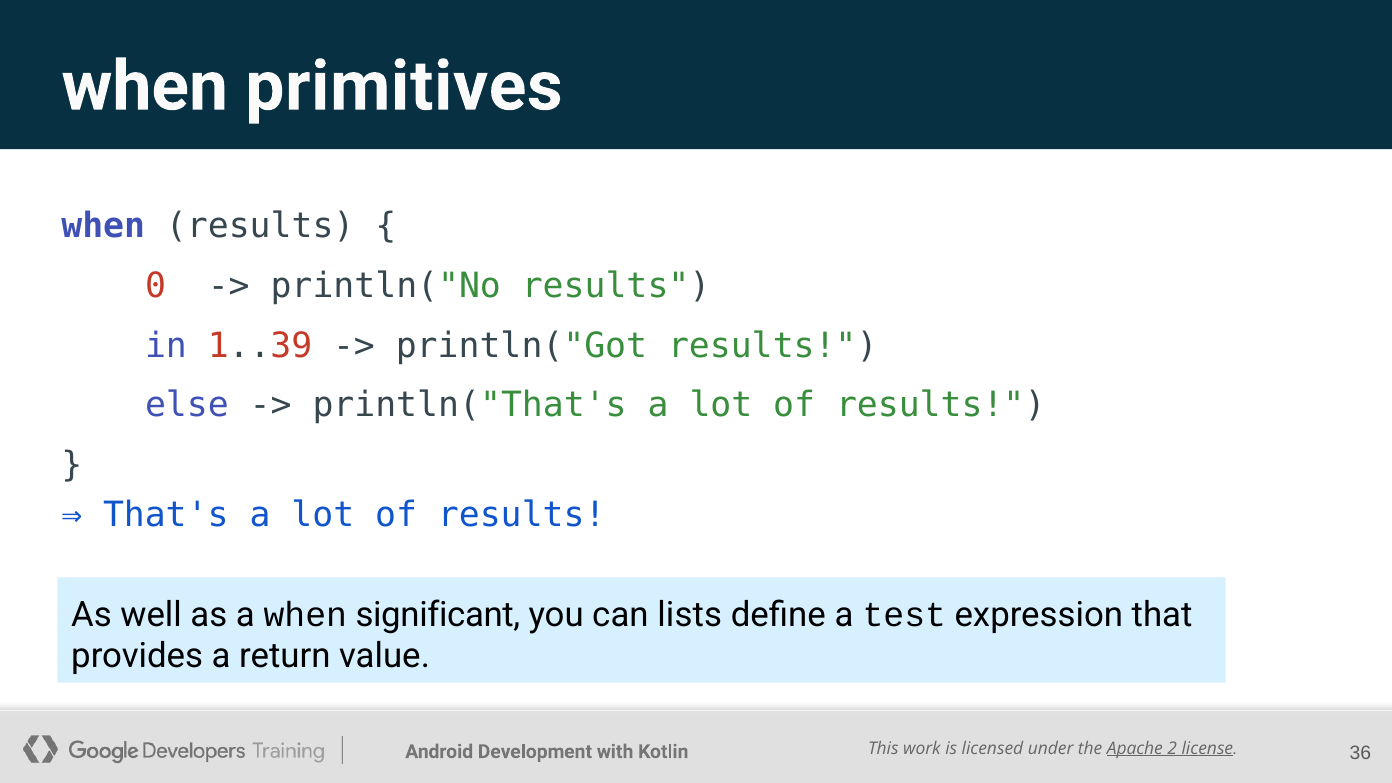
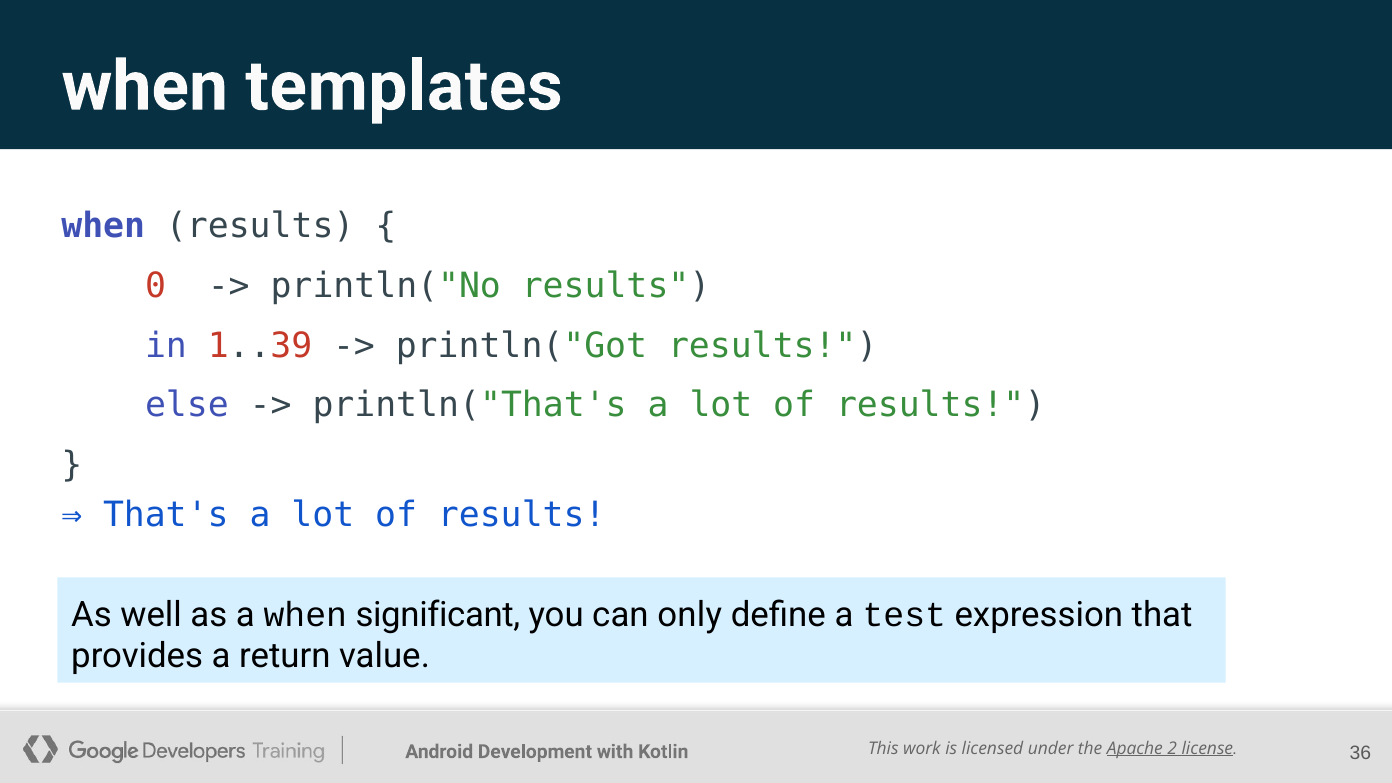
primitives: primitives -> templates (404, 87)
lists: lists -> only (690, 615)
